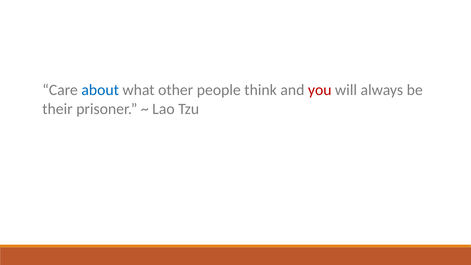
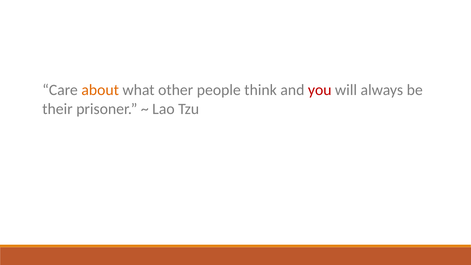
about colour: blue -> orange (100, 90)
